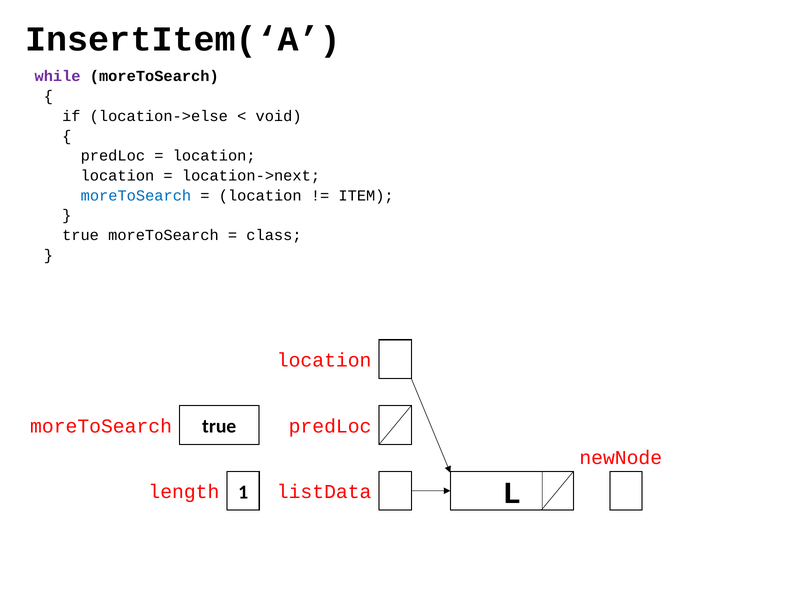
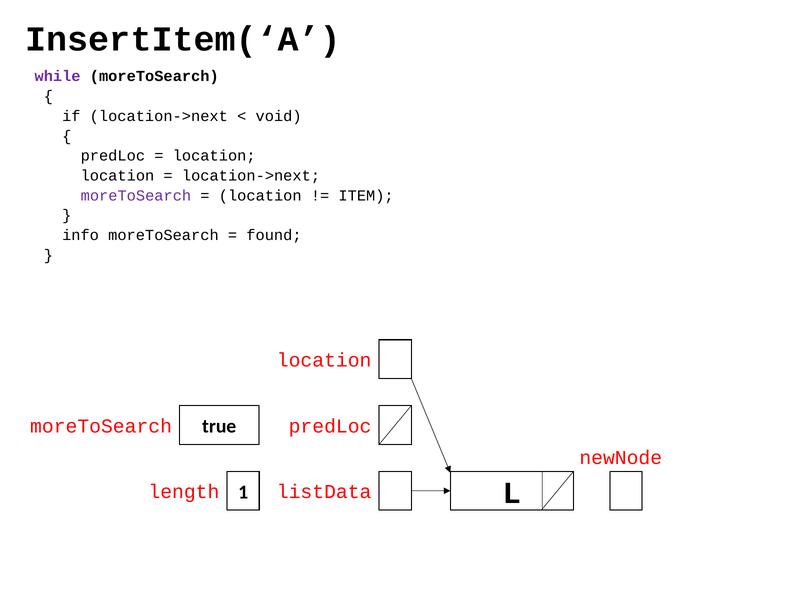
if location->else: location->else -> location->next (159, 116)
moreToSearch colour: blue -> purple (136, 196)
true: true -> info (81, 235)
class: class -> found (274, 235)
